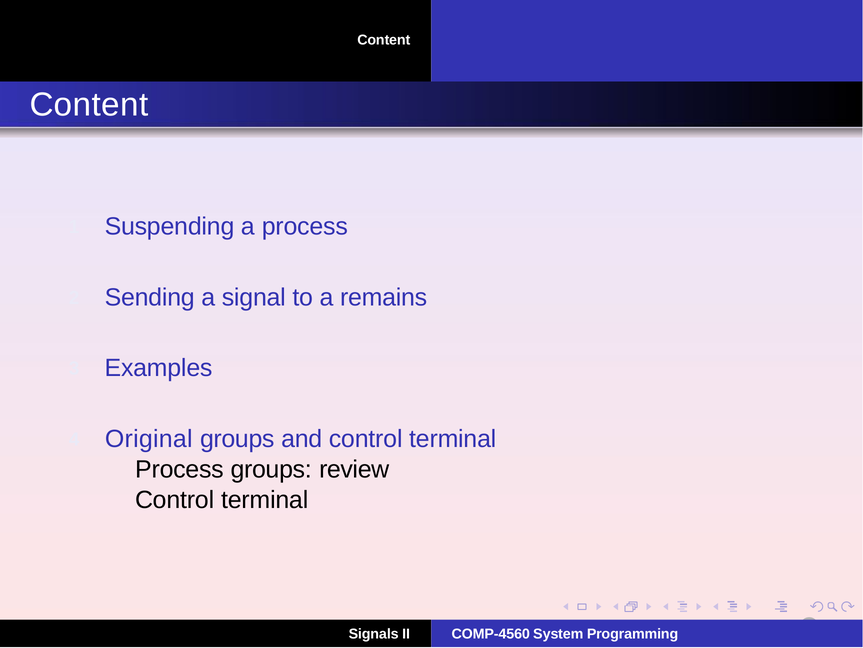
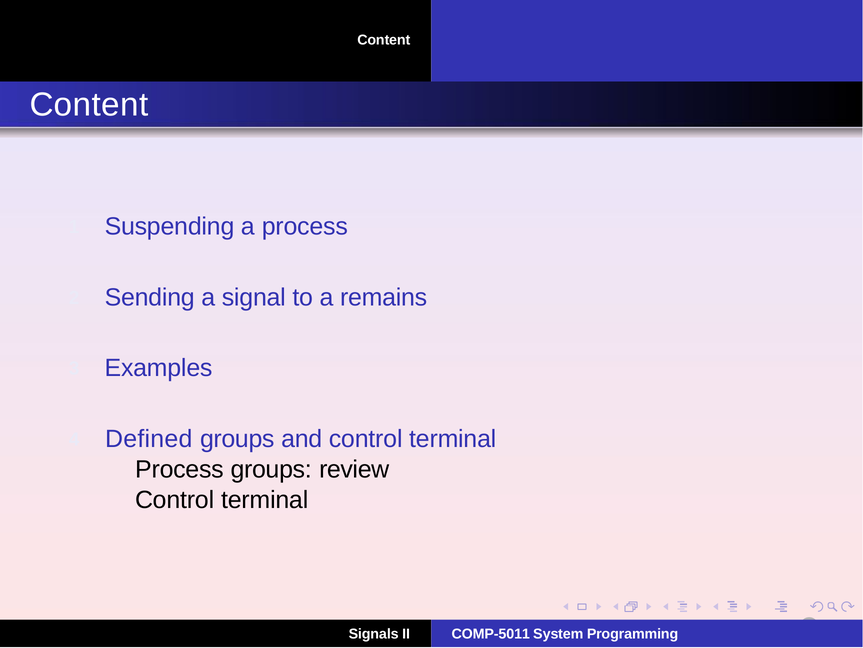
Original: Original -> Defined (149, 439)
COMP-4560: COMP-4560 -> COMP-5011 (491, 634)
